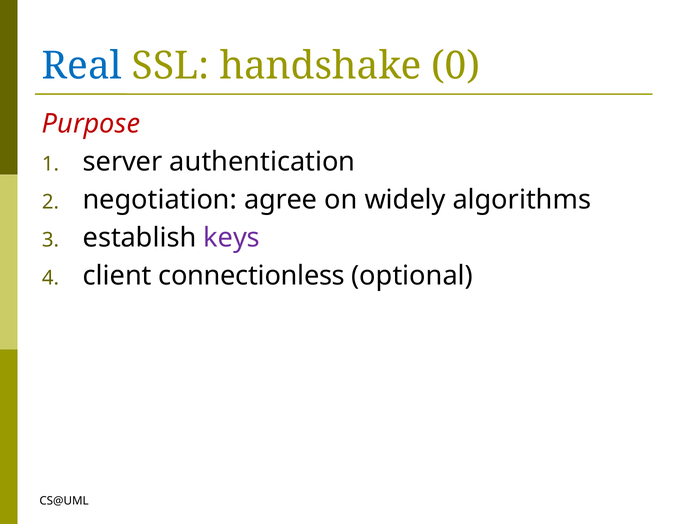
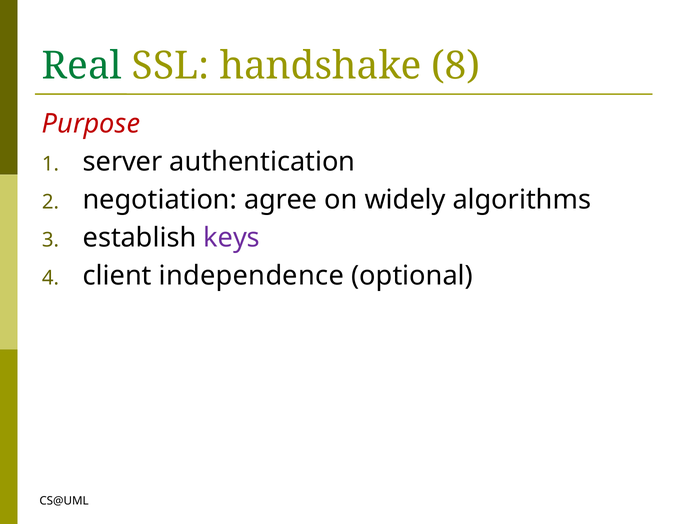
Real colour: blue -> green (82, 66)
0: 0 -> 8 (456, 66)
connectionless: connectionless -> independence (251, 276)
